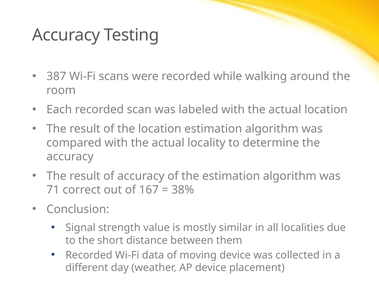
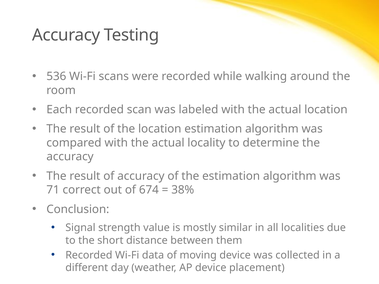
387: 387 -> 536 (56, 76)
167: 167 -> 674 (149, 190)
